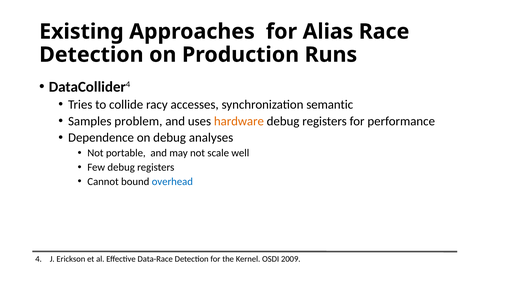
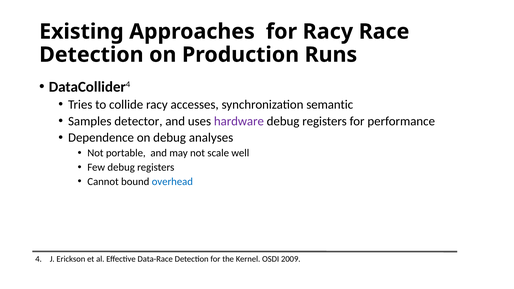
for Alias: Alias -> Racy (328, 32)
problem: problem -> detector (138, 121)
hardware colour: orange -> purple (239, 121)
